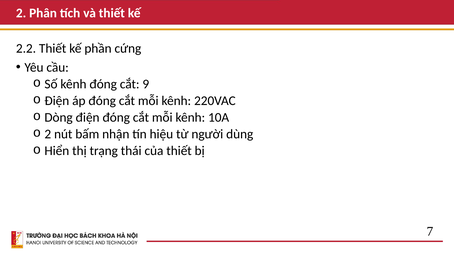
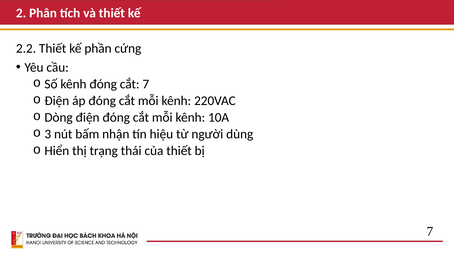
cắt 9: 9 -> 7 (146, 84)
2: 2 -> 3 (48, 134)
